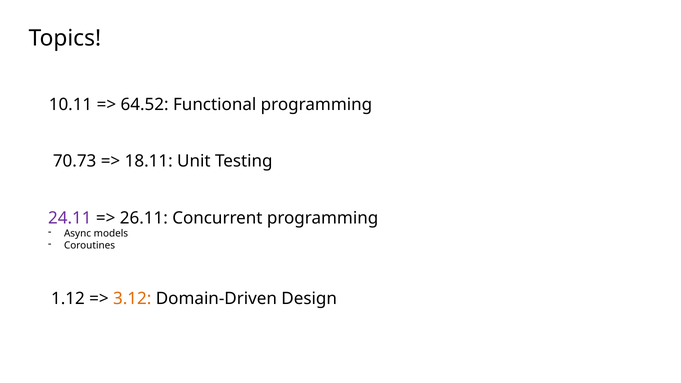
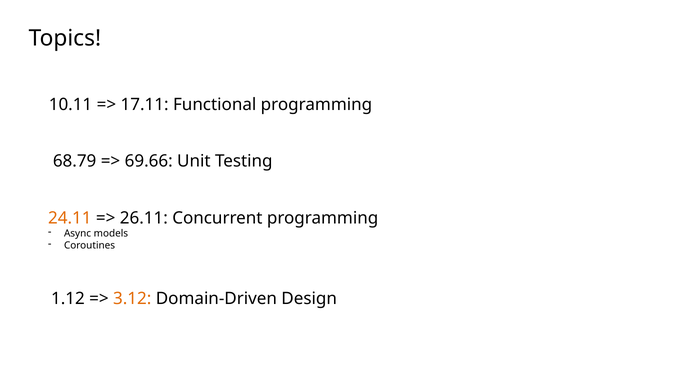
64.52: 64.52 -> 17.11 (145, 105)
70.73: 70.73 -> 68.79 (75, 161)
18.11: 18.11 -> 69.66 (149, 161)
24.11 colour: purple -> orange (70, 218)
